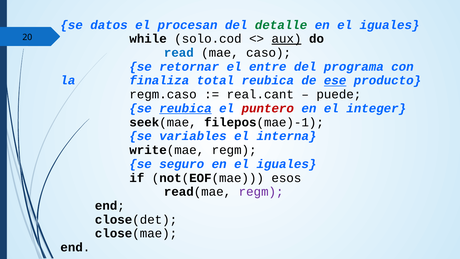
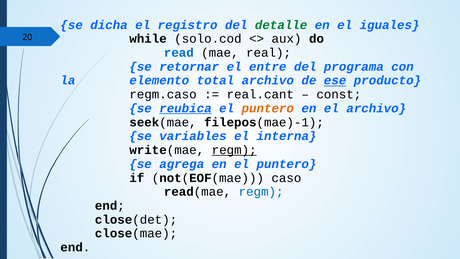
datos: datos -> dicha (109, 25)
procesan: procesan -> registro (188, 25)
aux underline: present -> none (287, 39)
caso: caso -> real (269, 53)
finaliza: finaliza -> elemento (159, 80)
total reubica: reubica -> archivo (268, 80)
puede: puede -> const (339, 94)
puntero colour: red -> orange (268, 108)
el integer: integer -> archivo (376, 108)
regm underline: none -> present (234, 150)
seguro: seguro -> agrega (182, 164)
iguales: iguales -> puntero (286, 164)
esos: esos -> caso (286, 178)
regm colour: purple -> blue (261, 192)
